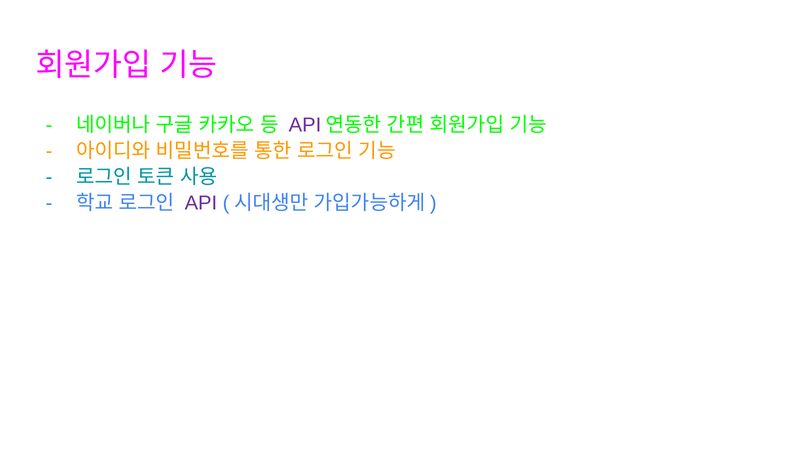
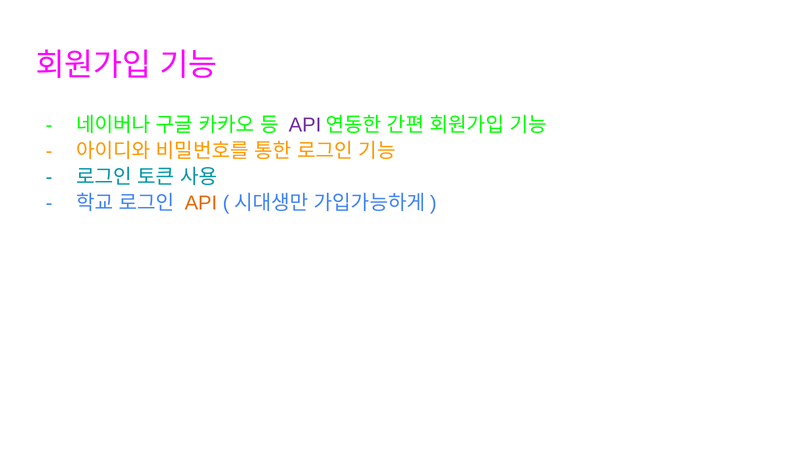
API colour: purple -> orange (201, 203)
